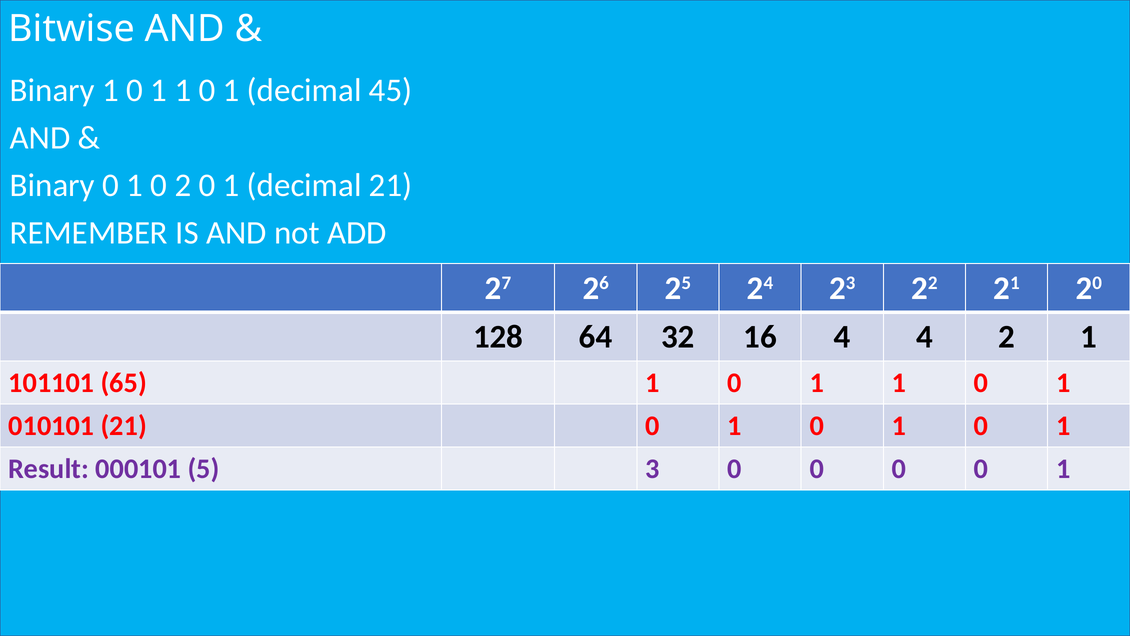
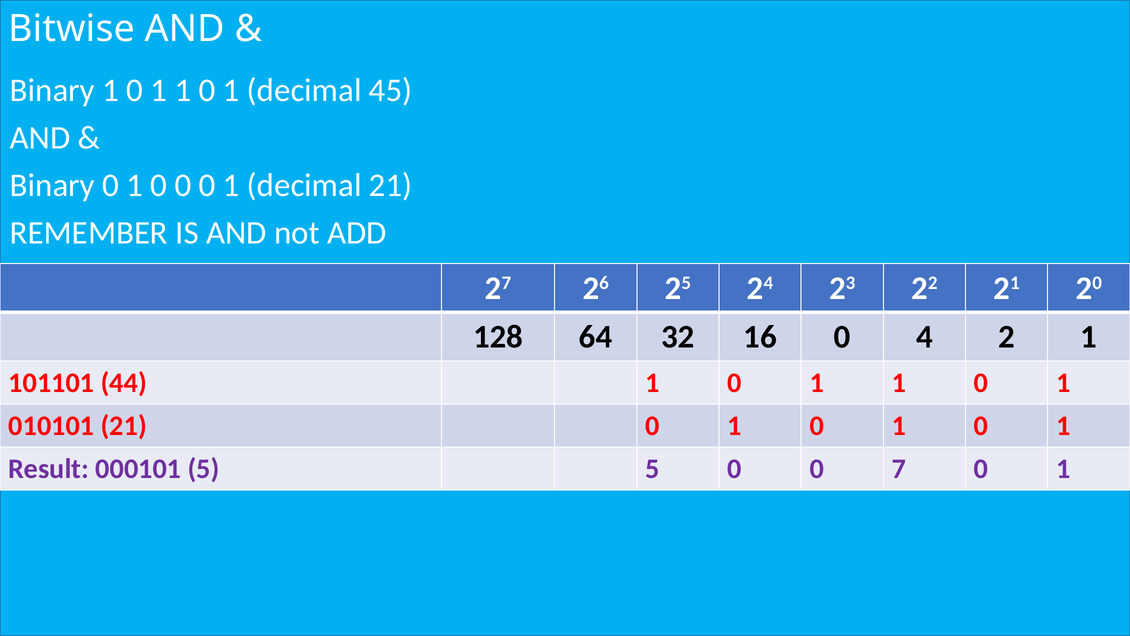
1 0 2: 2 -> 0 (183, 185)
16 4: 4 -> 0 (842, 337)
65: 65 -> 44 (124, 383)
5 3: 3 -> 5 (652, 469)
0: 0 -> 7 (899, 469)
